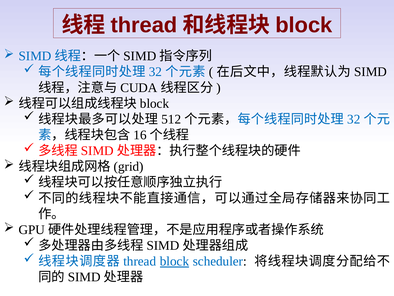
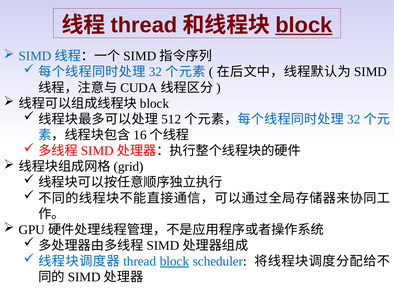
block underline: none -> present (304, 25)
